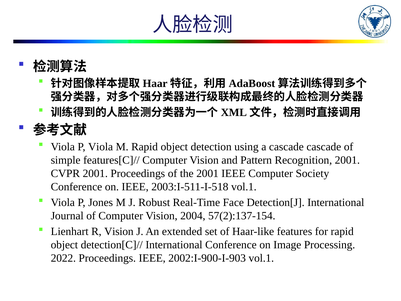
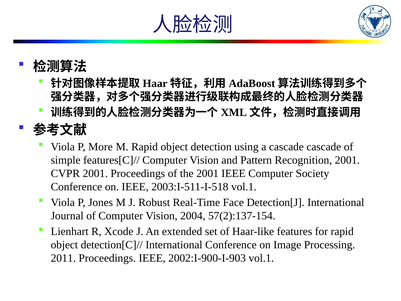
P Viola: Viola -> More (101, 147)
R Vision: Vision -> Xcode (119, 231)
2022: 2022 -> 2011 (63, 258)
